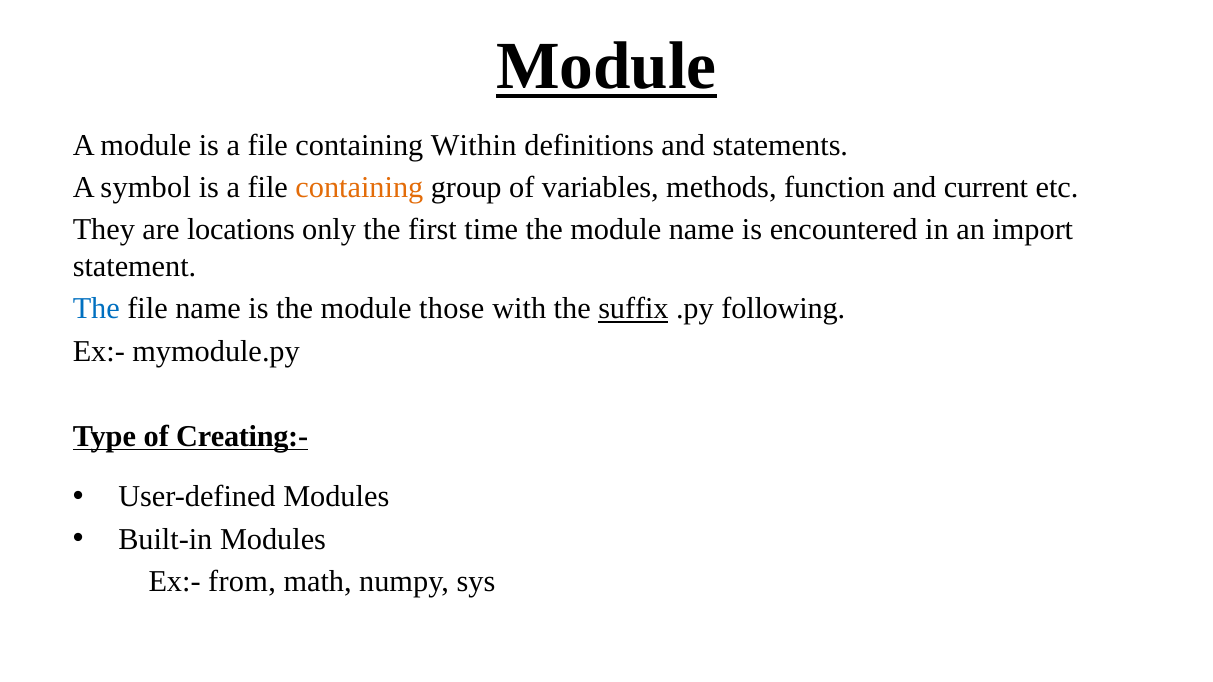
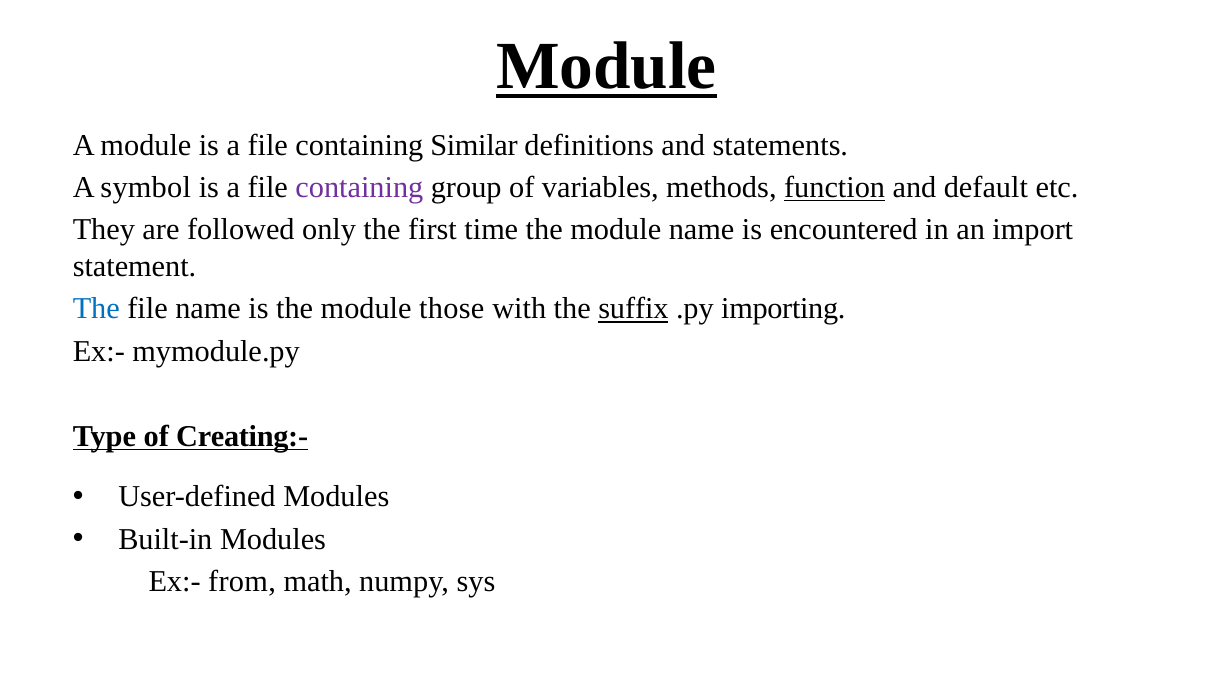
Within: Within -> Similar (474, 145)
containing colour: orange -> purple (359, 188)
function underline: none -> present (835, 188)
current: current -> default (986, 188)
locations: locations -> followed (241, 230)
following: following -> importing (783, 309)
